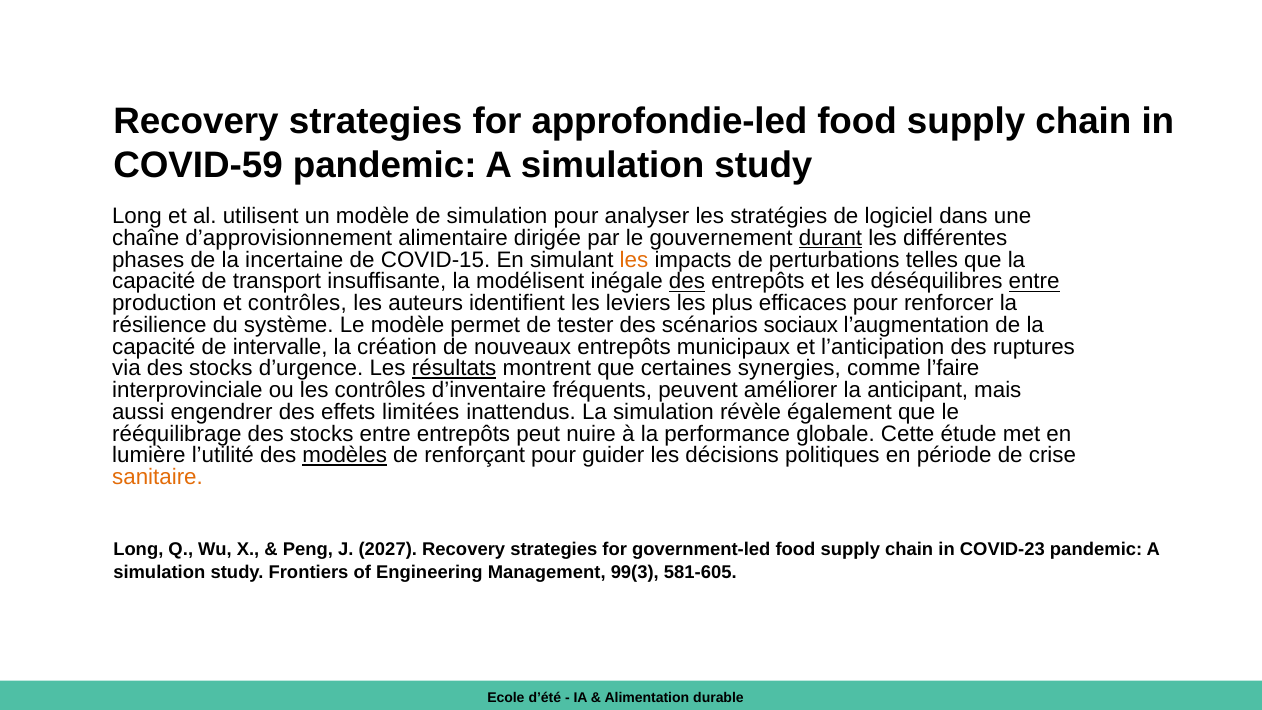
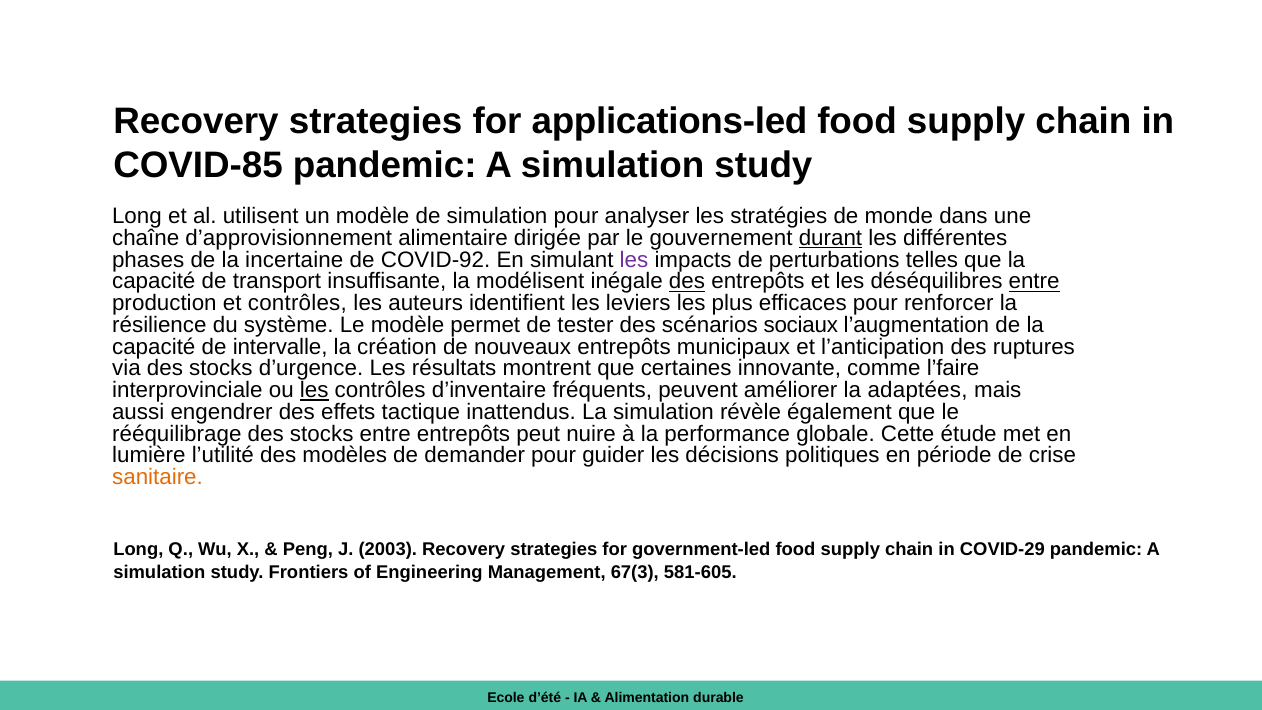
approfondie-led: approfondie-led -> applications-led (670, 121)
COVID-59: COVID-59 -> COVID-85 (198, 165)
logiciel: logiciel -> monde (899, 216)
COVID-15: COVID-15 -> COVID-92 (436, 260)
les colour: orange -> purple (634, 260)
résultats underline: present -> none (454, 368)
synergies: synergies -> innovante (789, 368)
les underline: none -> present (314, 390)
anticipant: anticipant -> adaptées (918, 390)
limitées: limitées -> tactique (421, 412)
modèles underline: present -> none (345, 455)
renforçant: renforçant -> demander (475, 455)
2027: 2027 -> 2003 (388, 550)
COVID-23: COVID-23 -> COVID-29 (1002, 550)
99(3: 99(3 -> 67(3 (635, 572)
